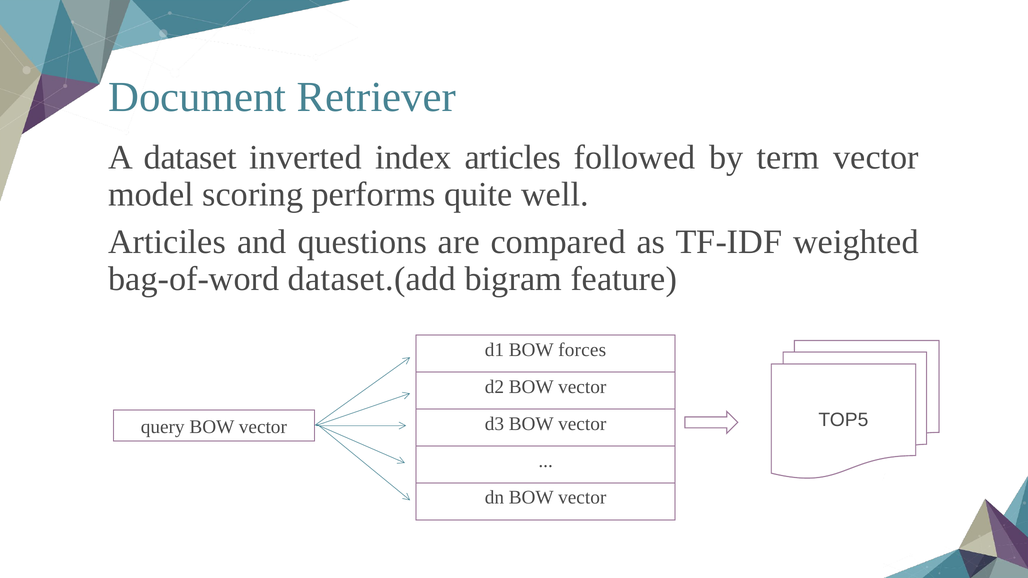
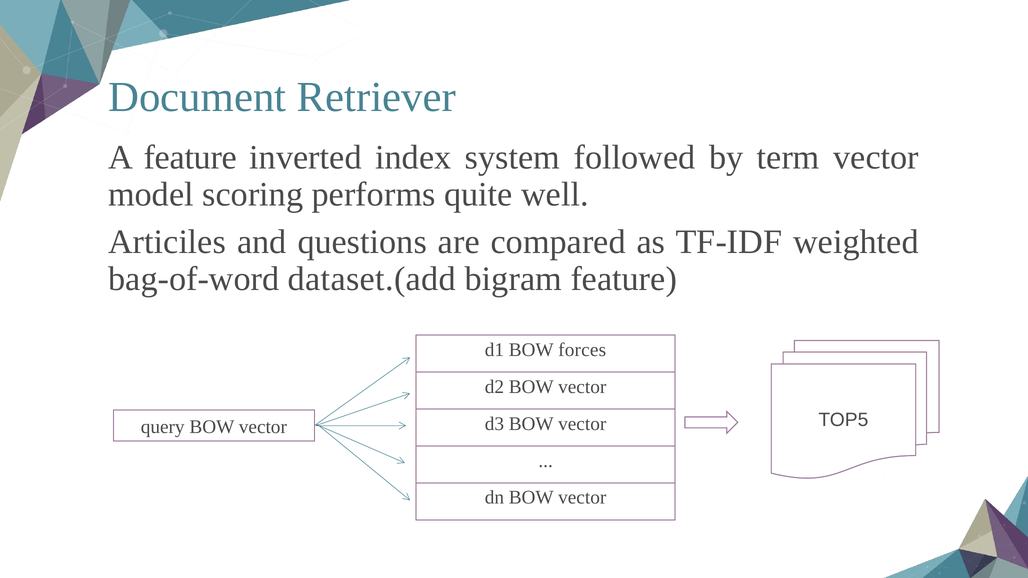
A dataset: dataset -> feature (190, 157)
articles: articles -> system (513, 157)
